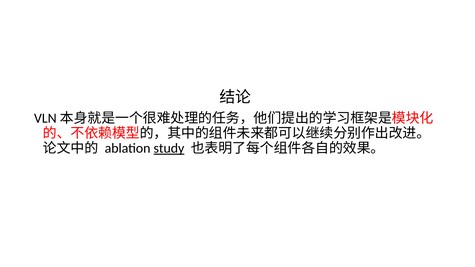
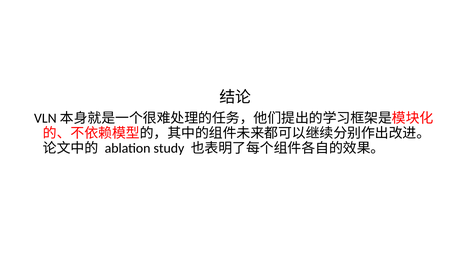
study underline: present -> none (169, 148)
